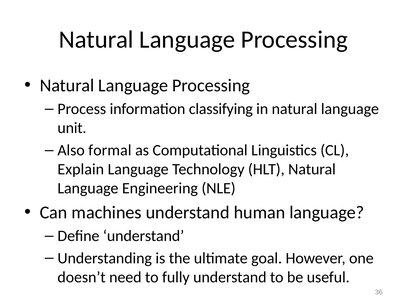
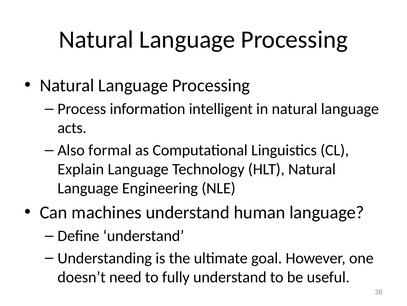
classifying: classifying -> intelligent (221, 109)
unit: unit -> acts (72, 128)
